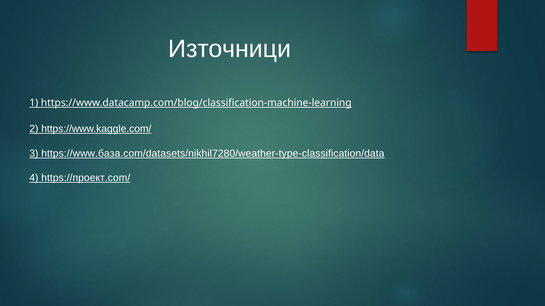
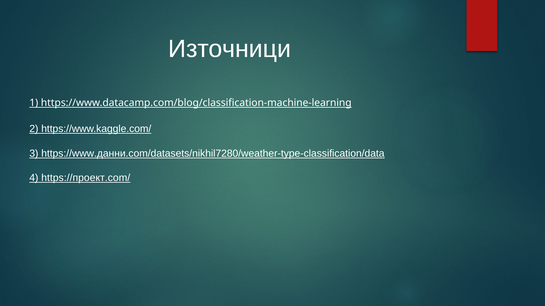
https://www.база.com/datasets/nikhil7280/weather-type-classification/data: https://www.база.com/datasets/nikhil7280/weather-type-classification/data -> https://www.данни.com/datasets/nikhil7280/weather-type-classification/data (213, 154)
